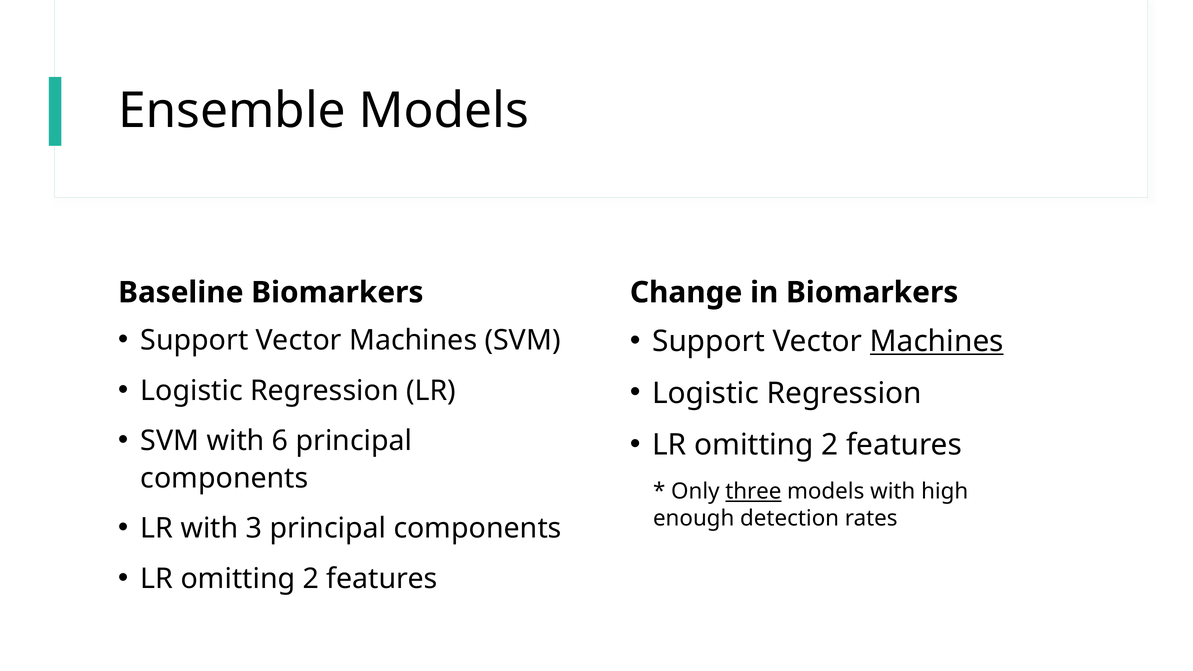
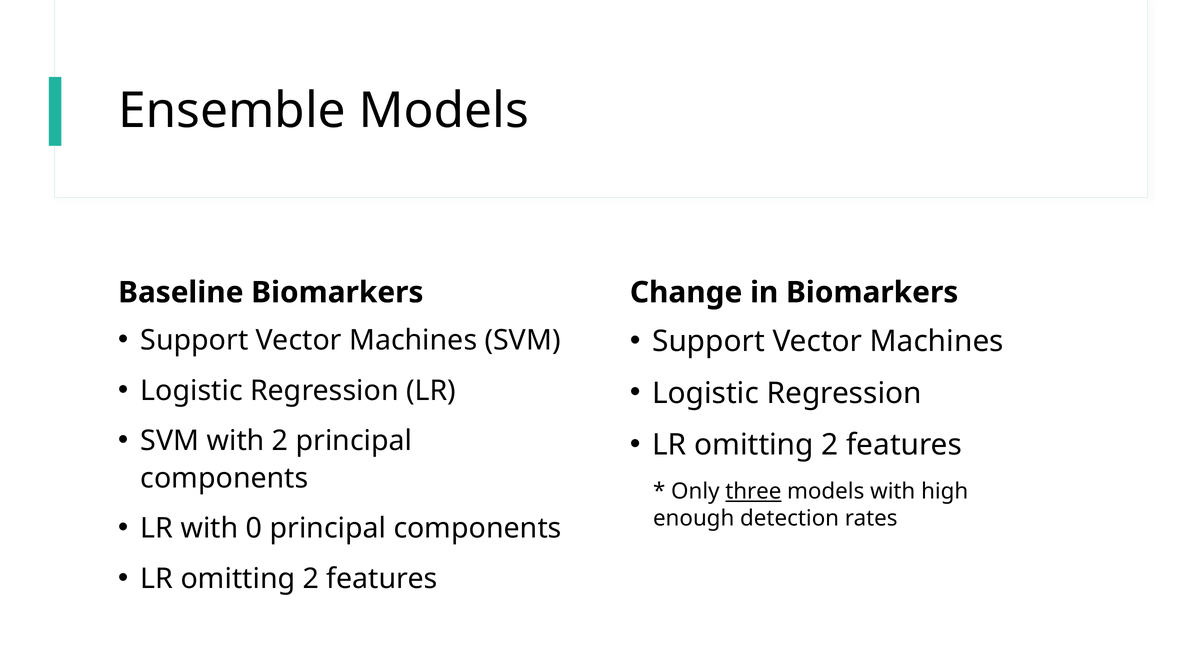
Machines underline: present -> none (937, 341)
with 6: 6 -> 2 (280, 441)
3: 3 -> 0 (254, 529)
